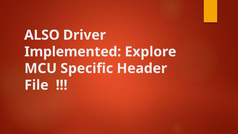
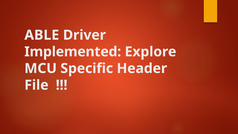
ALSO: ALSO -> ABLE (42, 35)
